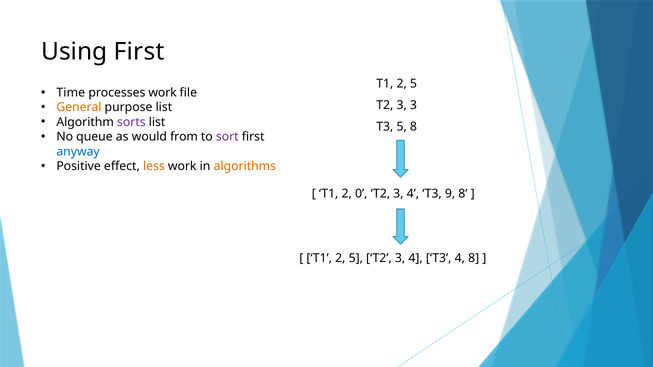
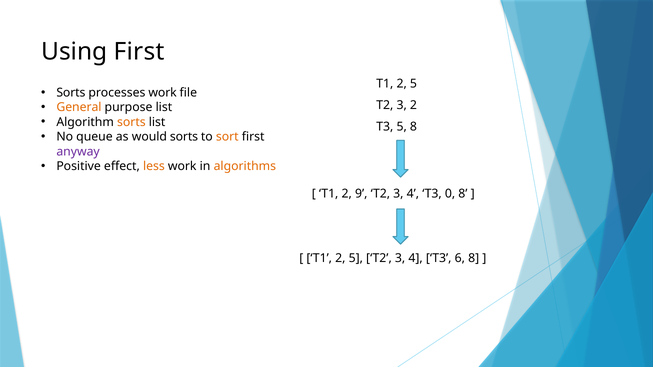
Time: Time -> Sorts (71, 93)
3 3: 3 -> 2 (413, 105)
sorts colour: purple -> orange (131, 122)
would from: from -> sorts (184, 137)
sort colour: purple -> orange (227, 137)
anyway colour: blue -> purple (78, 152)
0: 0 -> 9 (361, 194)
9: 9 -> 0 (450, 194)
T3 4: 4 -> 6 (460, 258)
